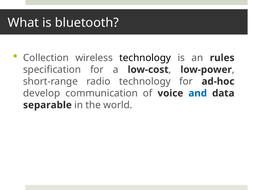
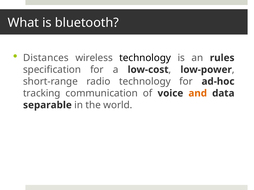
Collection: Collection -> Distances (46, 58)
develop: develop -> tracking (42, 93)
and colour: blue -> orange (198, 93)
